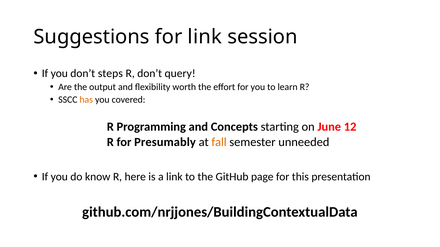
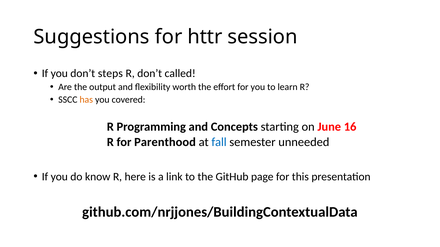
for link: link -> httr (205, 37)
query: query -> called (180, 74)
12: 12 -> 16 (350, 127)
Presumably: Presumably -> Parenthood (165, 143)
fall colour: orange -> blue (219, 143)
